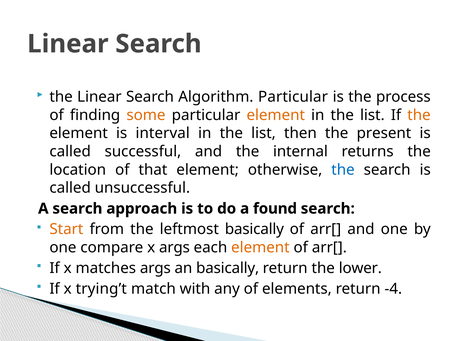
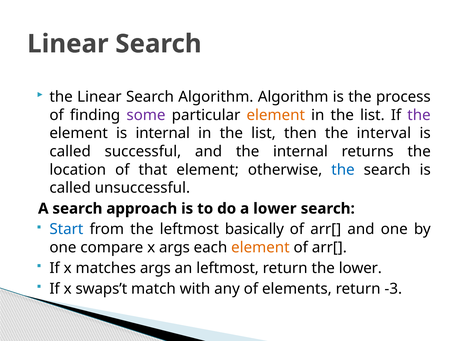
Algorithm Particular: Particular -> Algorithm (293, 97)
some colour: orange -> purple (146, 115)
the colour: orange -> purple (419, 115)
is interval: interval -> internal (163, 133)
present: present -> interval (384, 133)
a found: found -> lower (275, 208)
Start colour: orange -> blue (66, 229)
an basically: basically -> leftmost (228, 268)
trying’t: trying’t -> swaps’t (101, 288)
-4: -4 -> -3 (393, 288)
